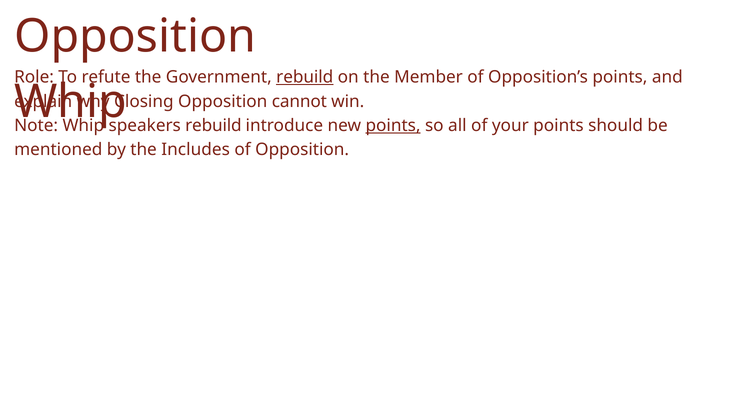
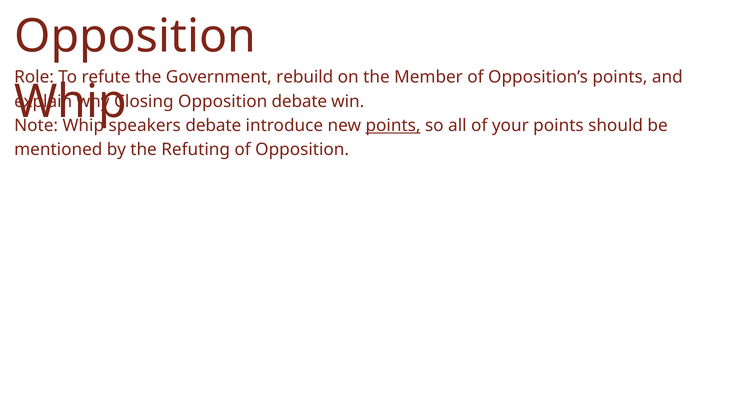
rebuild underline: present -> none (305, 77)
Opposition cannot: cannot -> debate (299, 101)
speakers rebuild: rebuild -> debate (213, 125)
Includes: Includes -> Refuting (196, 150)
